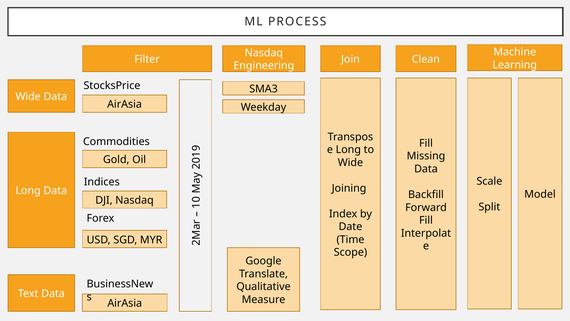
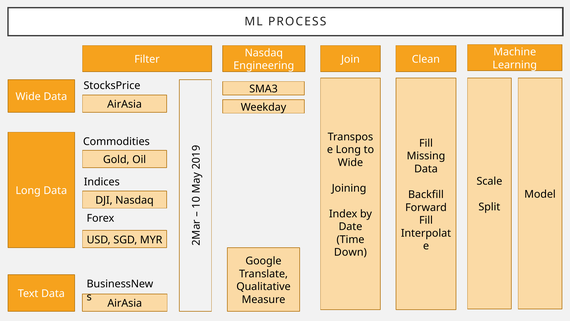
Scope: Scope -> Down (350, 252)
